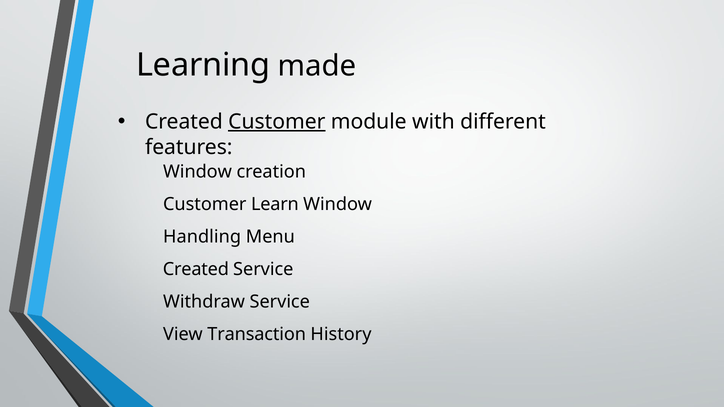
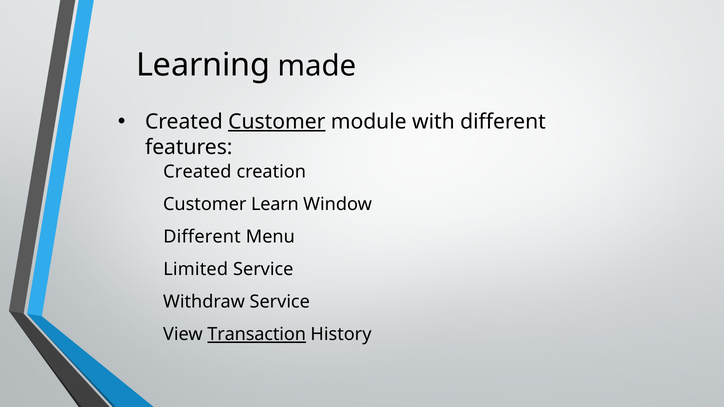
Window: Window -> Created (197, 172)
Handling: Handling -> Different (202, 237)
Created: Created -> Limited (196, 269)
Transaction underline: none -> present (257, 335)
